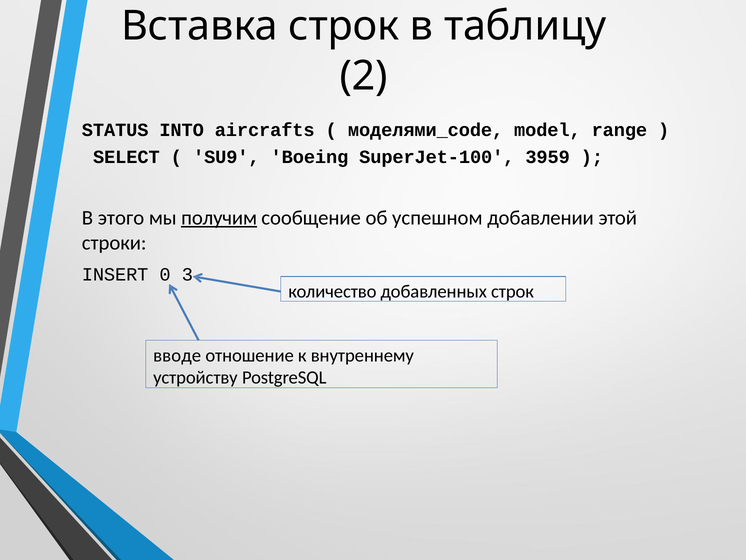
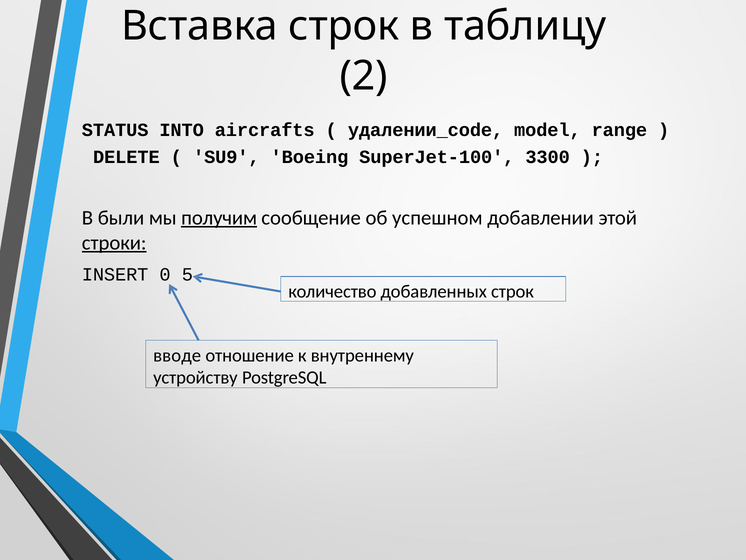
моделями_code: моделями_code -> удалении_code (426, 130)
SELECT: SELECT -> DELETE (126, 157)
3959: 3959 -> 3300 (548, 157)
этого: этого -> были (121, 218)
строки underline: none -> present (114, 243)
3: 3 -> 5 (187, 274)
